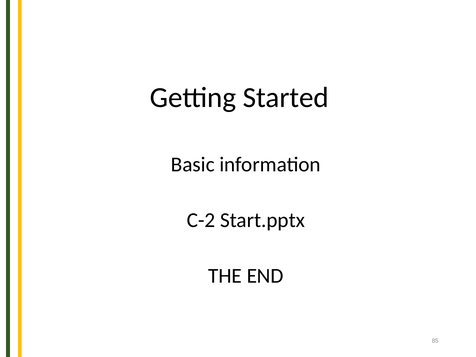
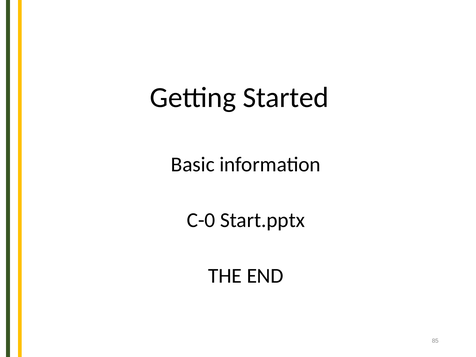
C-2: C-2 -> C-0 (201, 220)
